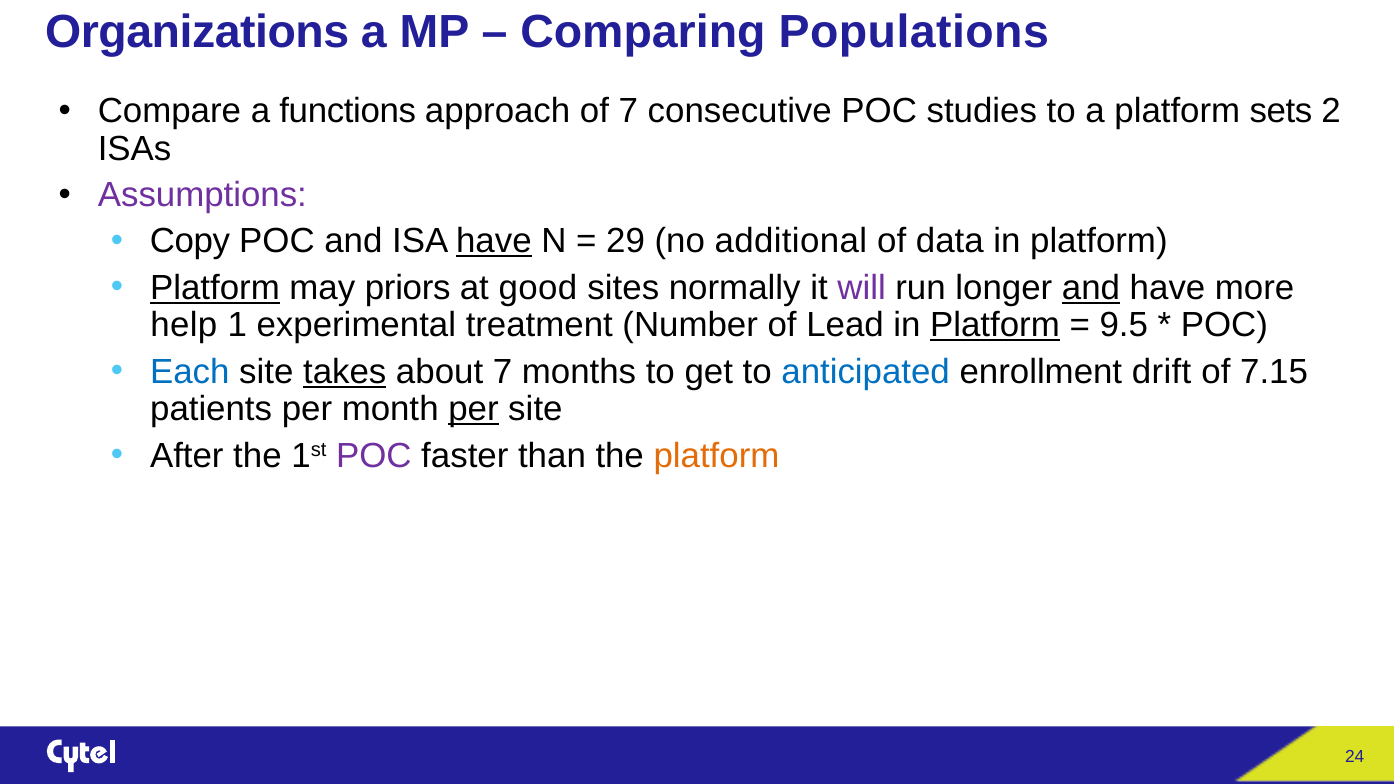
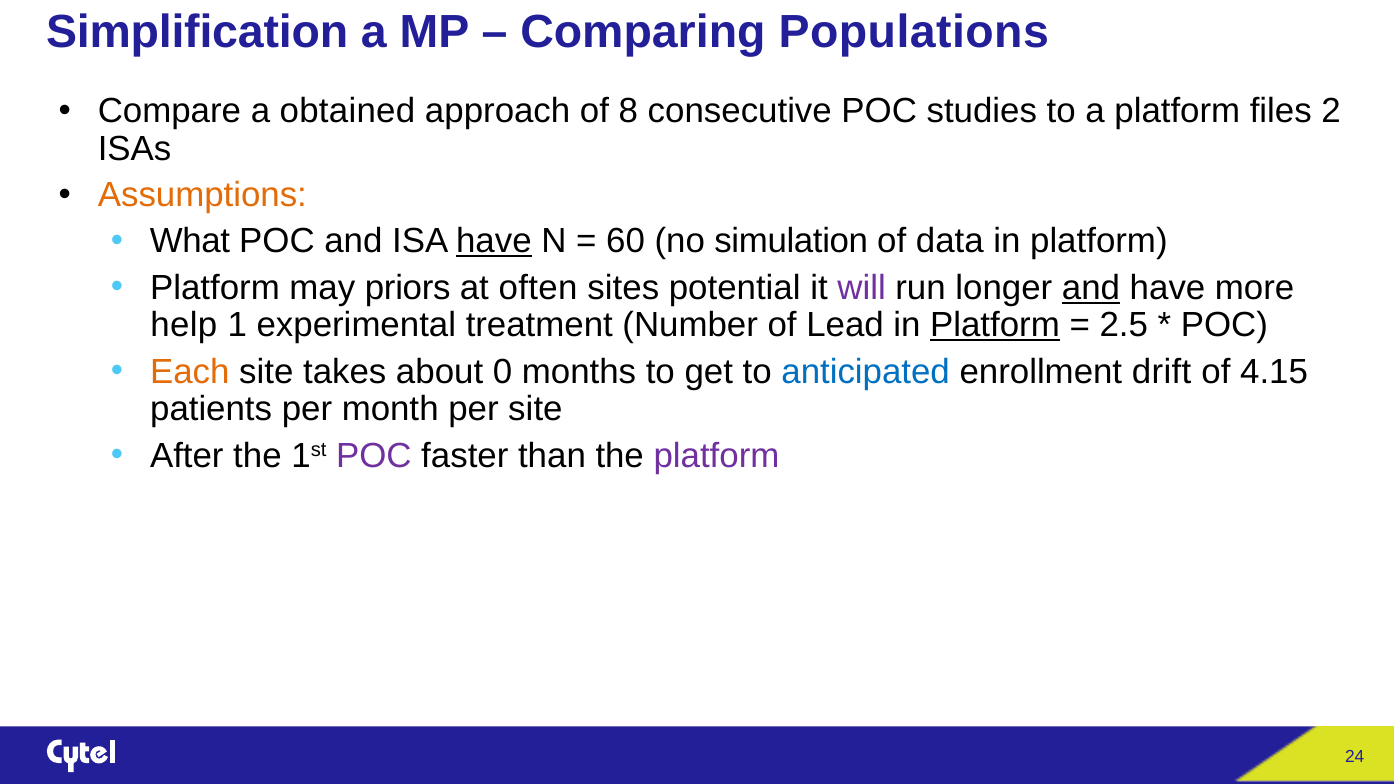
Organizations: Organizations -> Simplification (197, 32)
functions: functions -> obtained (347, 111)
of 7: 7 -> 8 (628, 111)
sets: sets -> files (1281, 111)
Assumptions colour: purple -> orange (202, 195)
Copy: Copy -> What (190, 241)
29: 29 -> 60 (626, 241)
additional: additional -> simulation (791, 241)
Platform underline: present -> none (215, 288)
good: good -> often (538, 288)
normally: normally -> potential (735, 288)
9.5: 9.5 -> 2.5 (1124, 325)
Each colour: blue -> orange (190, 372)
takes underline: present -> none (345, 372)
about 7: 7 -> 0 (503, 372)
7.15: 7.15 -> 4.15 (1274, 372)
per underline: present -> none (473, 409)
platform colour: orange -> purple (716, 456)
